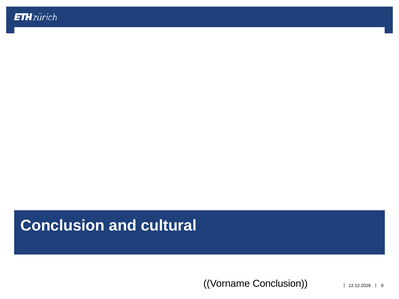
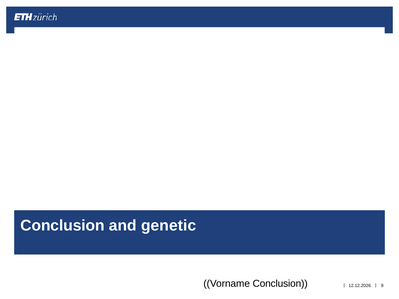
cultural: cultural -> genetic (169, 226)
